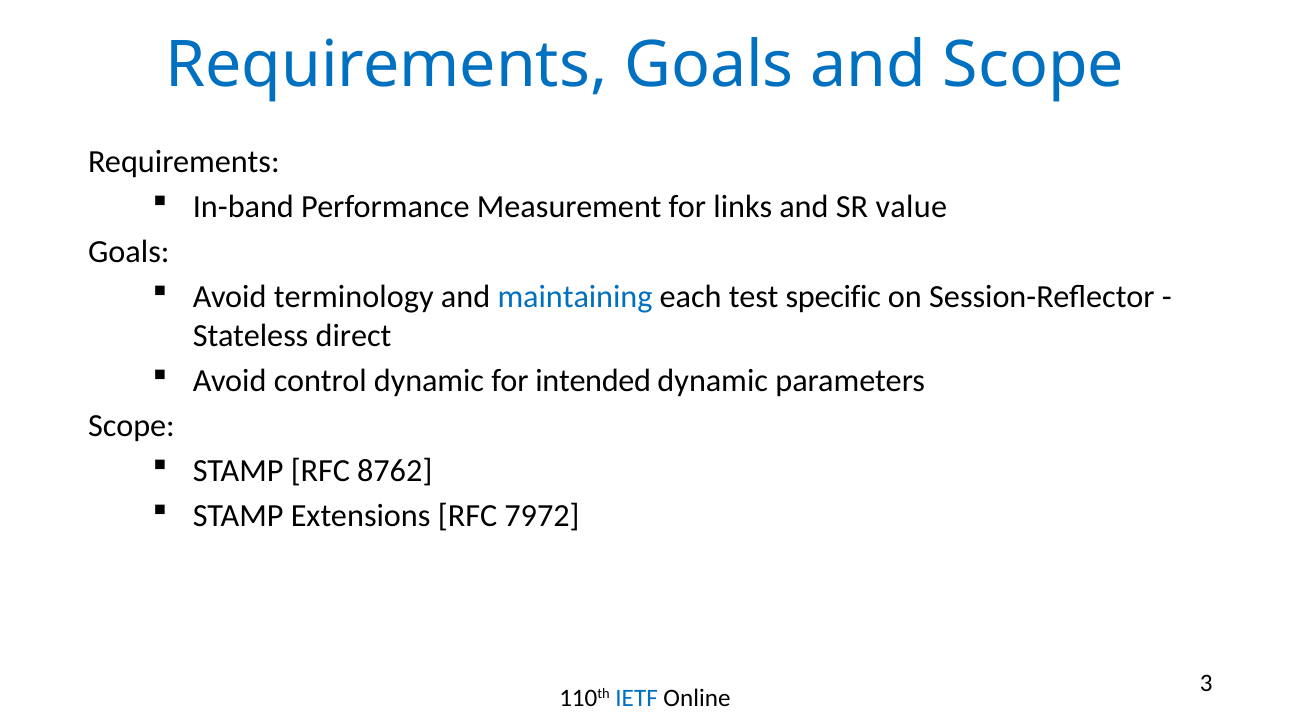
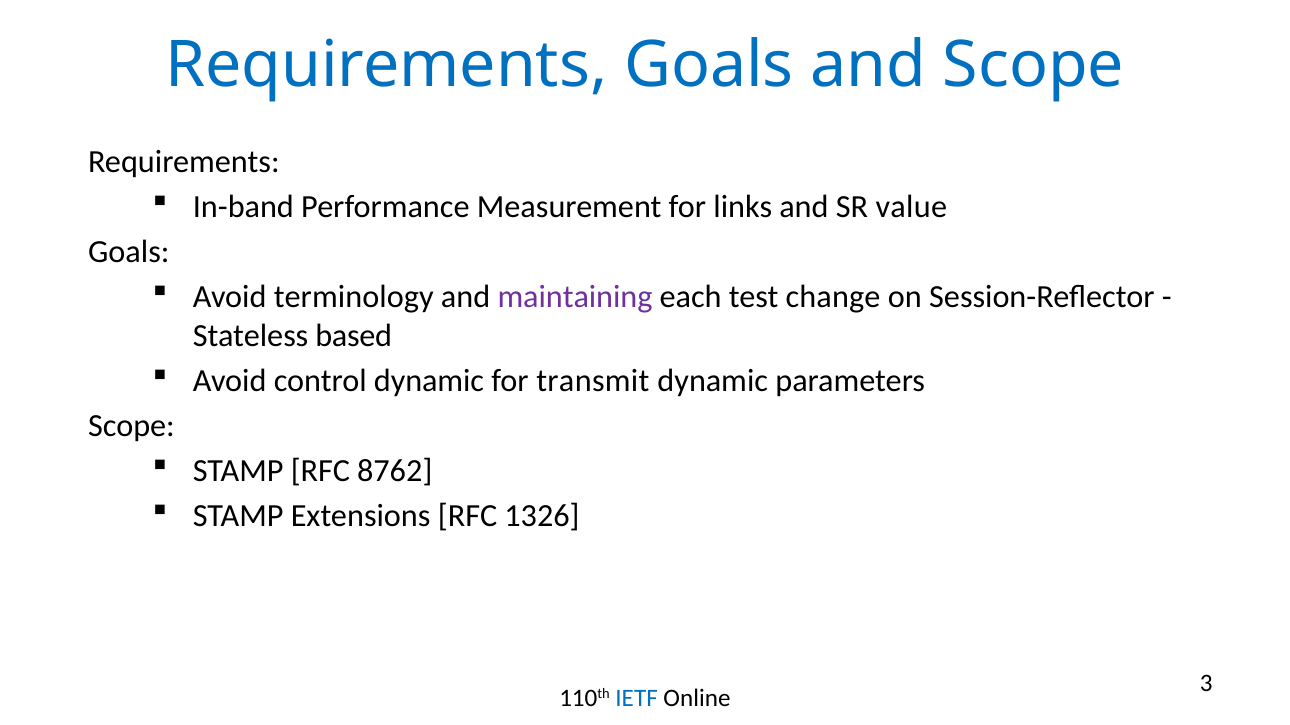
maintaining colour: blue -> purple (575, 297)
specific: specific -> change (833, 297)
direct: direct -> based (354, 336)
intended: intended -> transmit (593, 381)
7972: 7972 -> 1326 (542, 517)
